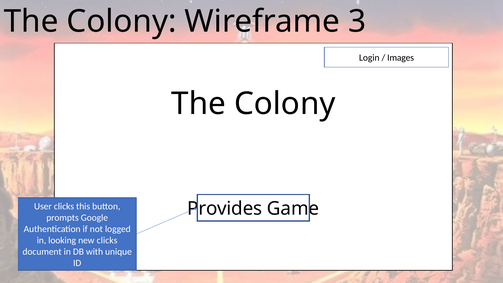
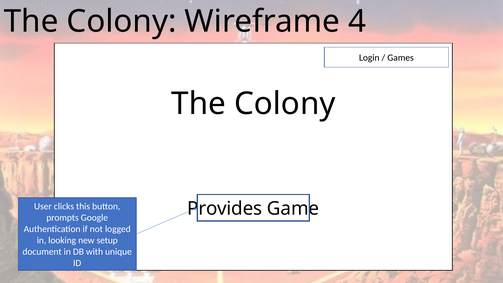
3: 3 -> 4 (357, 21)
Images: Images -> Games (401, 58)
new clicks: clicks -> setup (107, 240)
